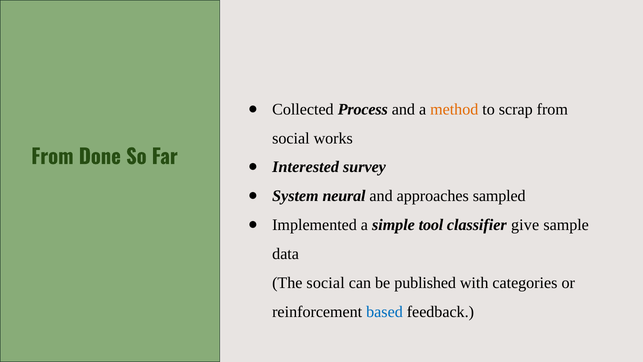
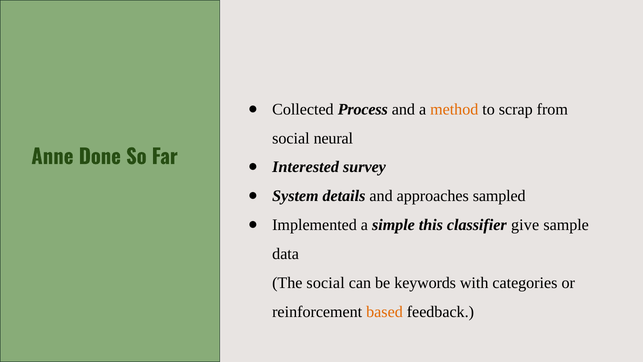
works: works -> neural (333, 138)
From: From -> Anne (52, 157)
neural: neural -> details (344, 196)
tool: tool -> this (431, 225)
published: published -> keywords (425, 283)
based colour: blue -> orange (384, 312)
